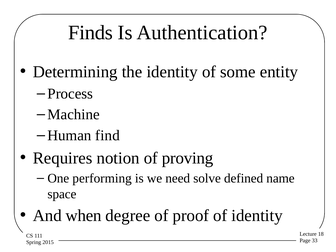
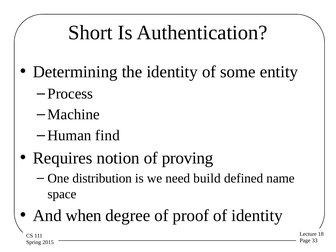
Finds: Finds -> Short (90, 33)
performing: performing -> distribution (102, 178)
solve: solve -> build (207, 178)
